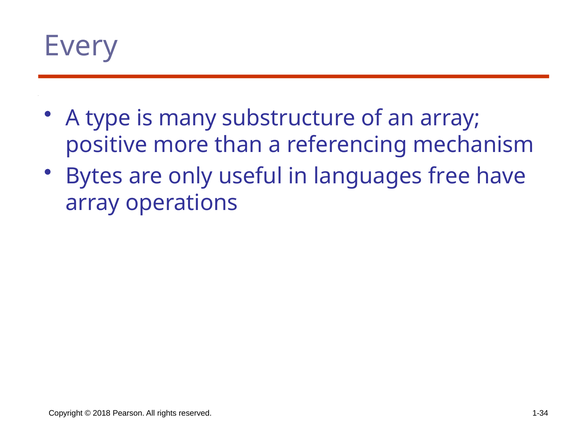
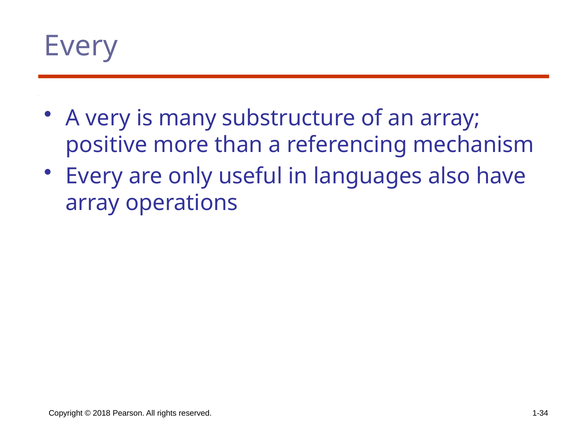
type: type -> very (108, 118)
Bytes: Bytes -> Every (94, 176)
free: free -> also (449, 176)
